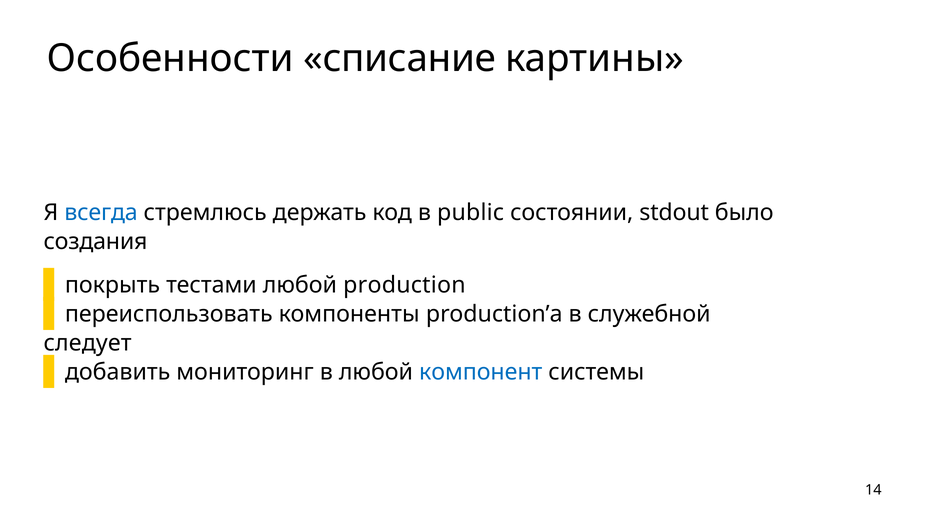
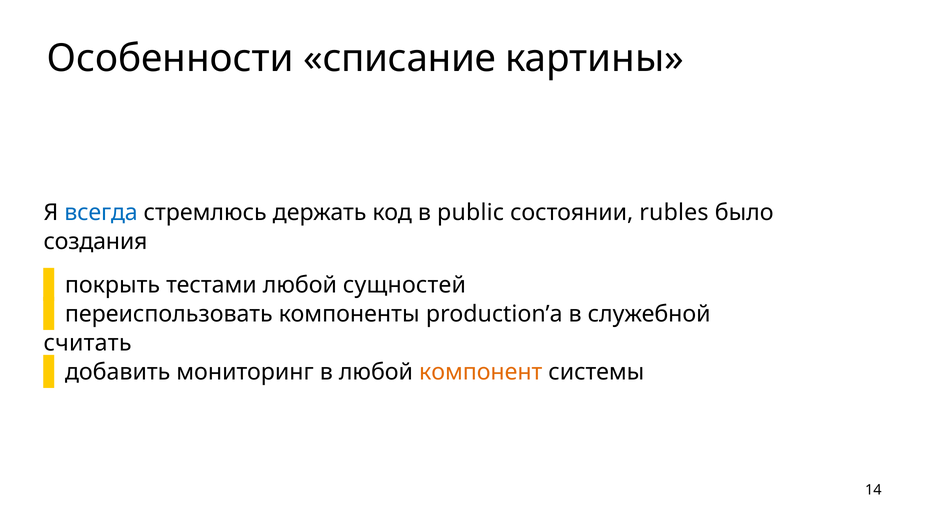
stdout: stdout -> rubles (674, 213)
production: production -> сущностей (404, 285)
следует: следует -> считать (88, 343)
компонент colour: blue -> orange (481, 372)
